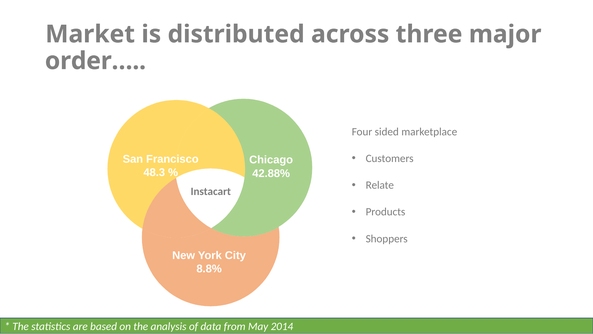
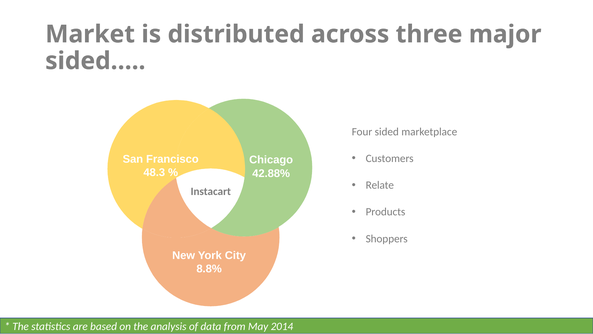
order…: order… -> sided… (95, 61)
